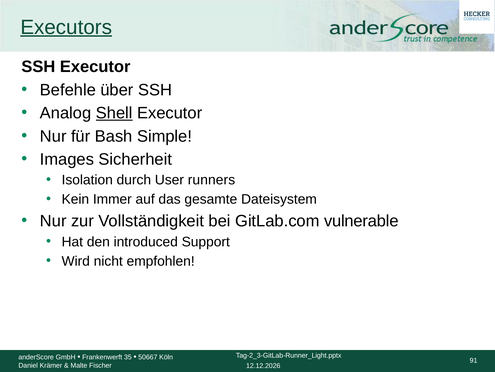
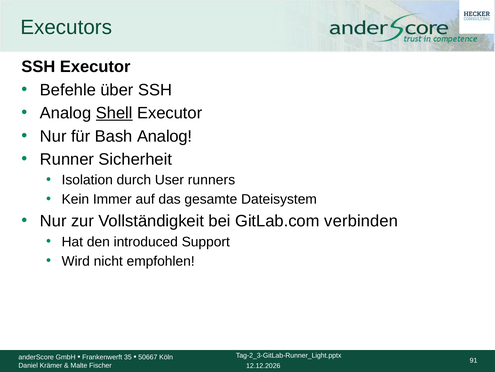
Executors underline: present -> none (66, 27)
Bash Simple: Simple -> Analog (165, 136)
Images: Images -> Runner (67, 159)
vulnerable: vulnerable -> verbinden (361, 221)
